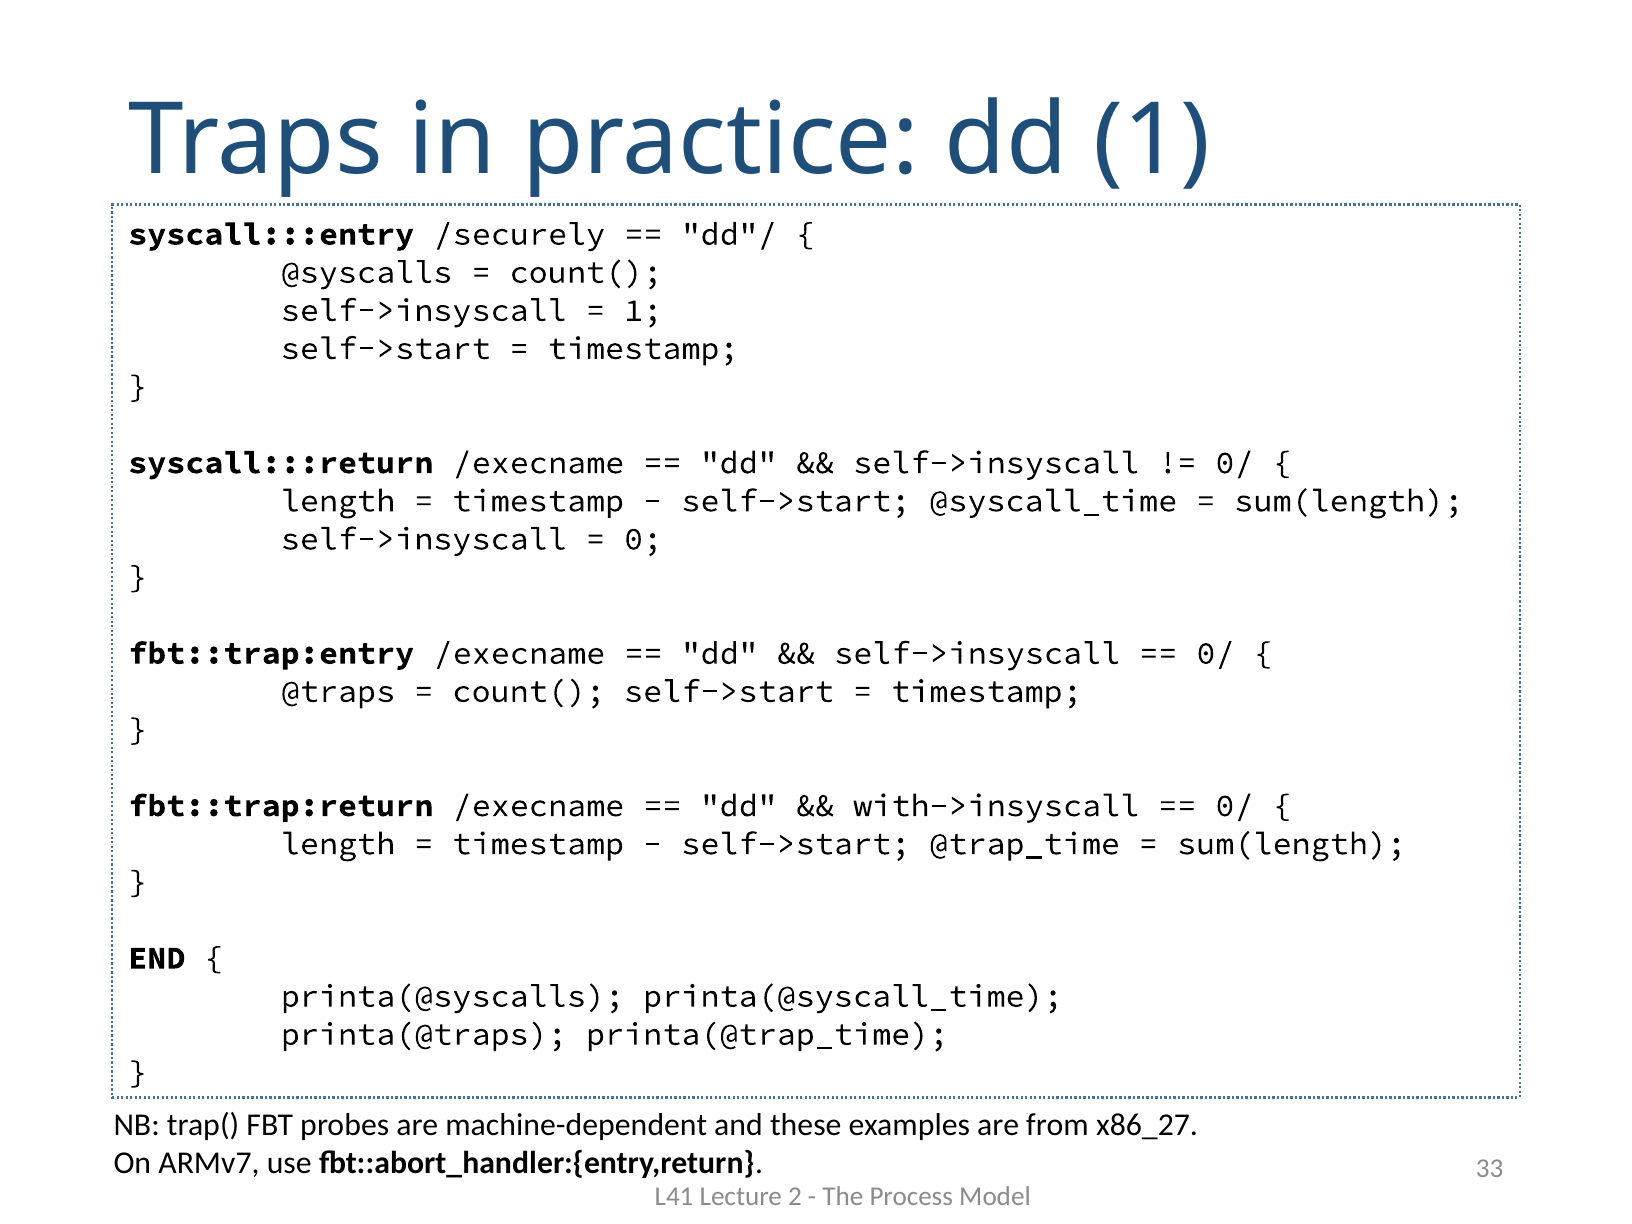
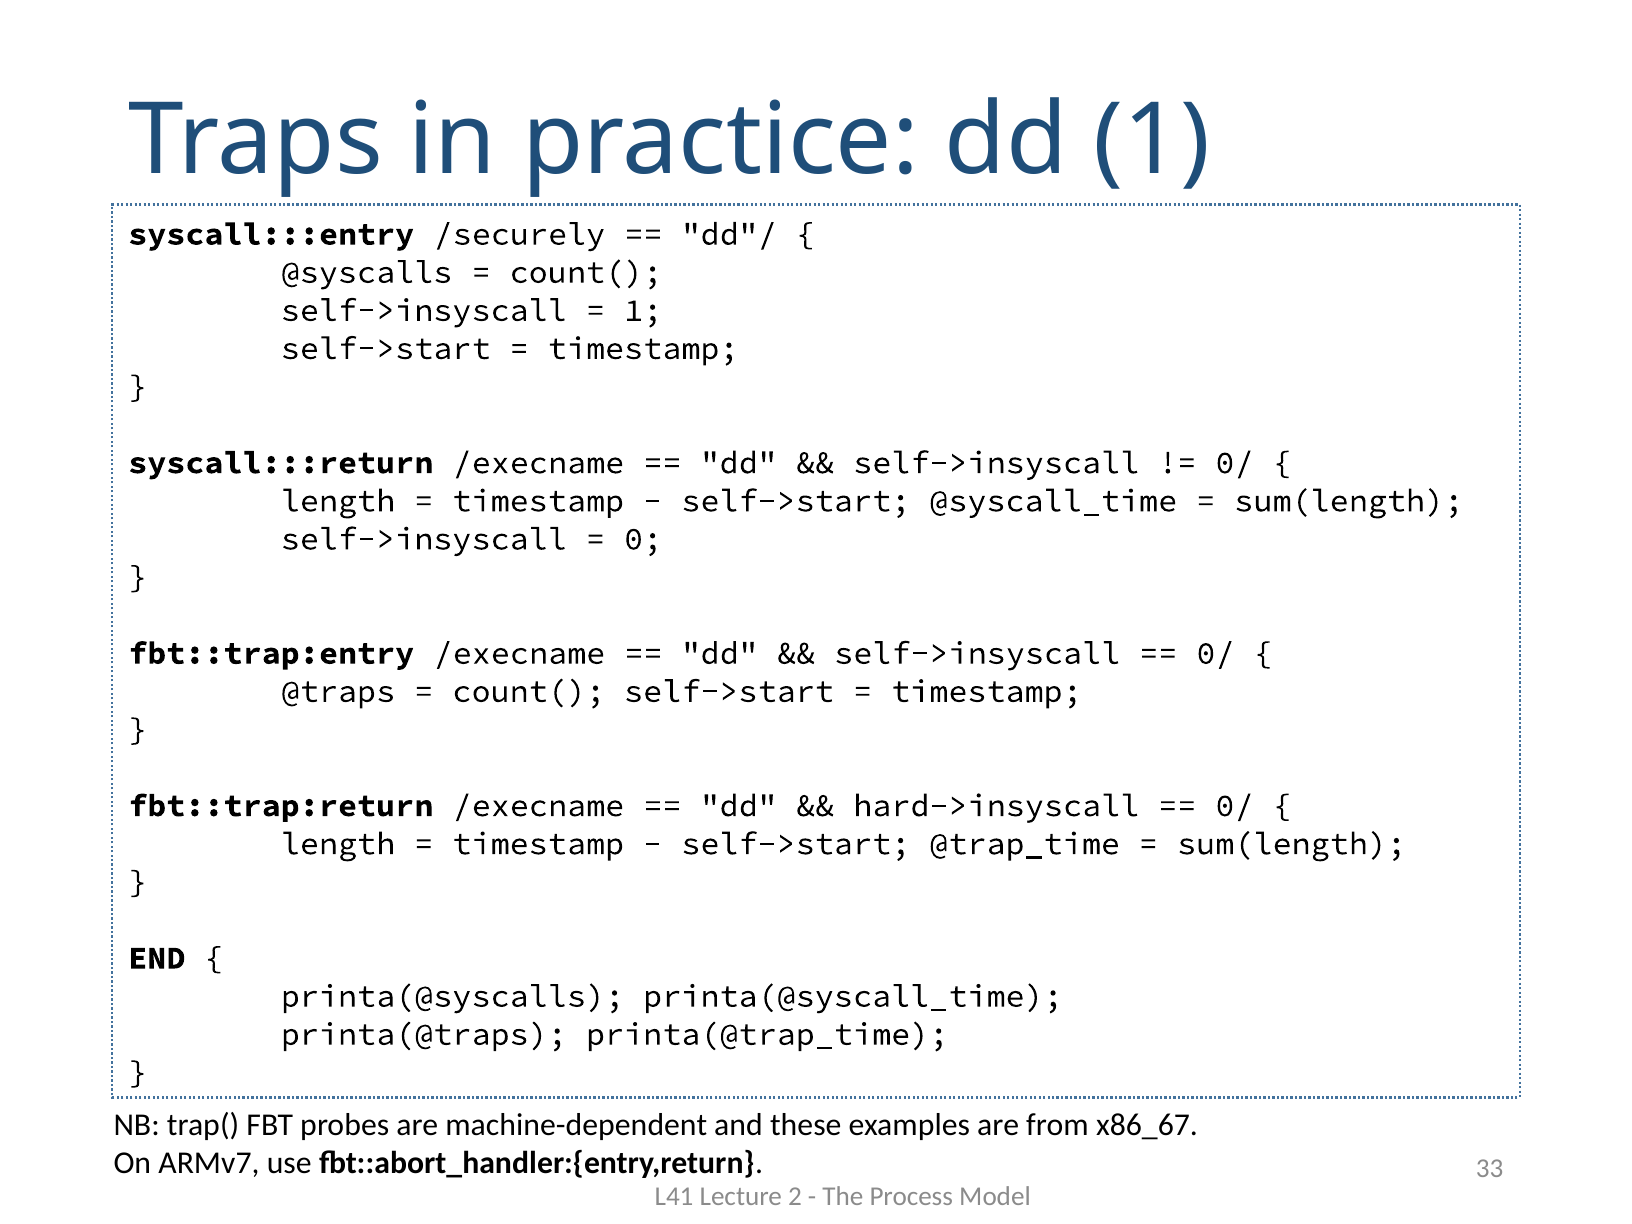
with->insyscall: with->insyscall -> hard->insyscall (996, 806)
x86_27: x86_27 -> x86_67 (1147, 1125)
